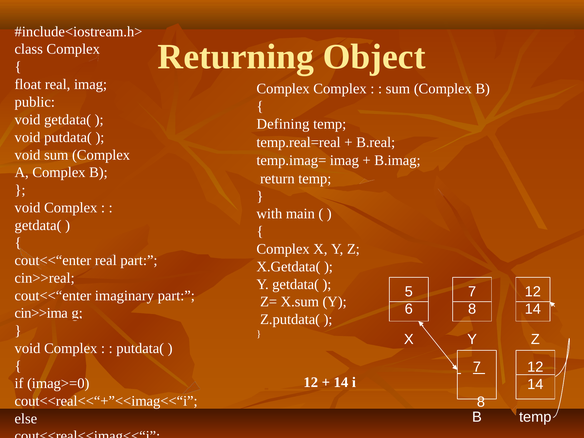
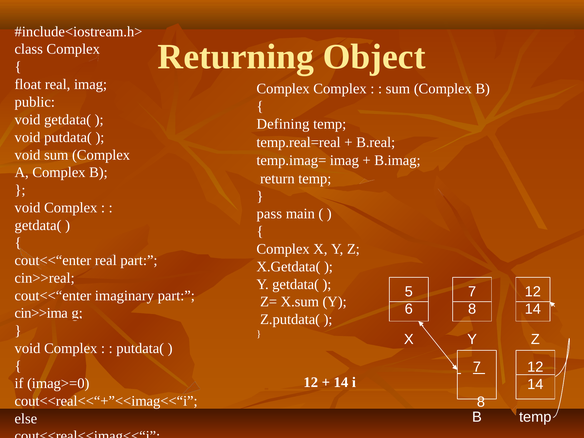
with: with -> pass (269, 214)
